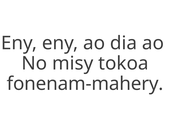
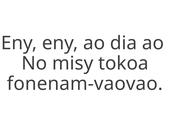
fonenam-mahery: fonenam-mahery -> fonenam-vaovao (85, 84)
